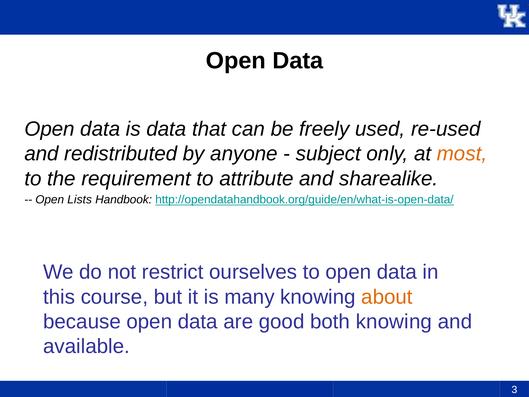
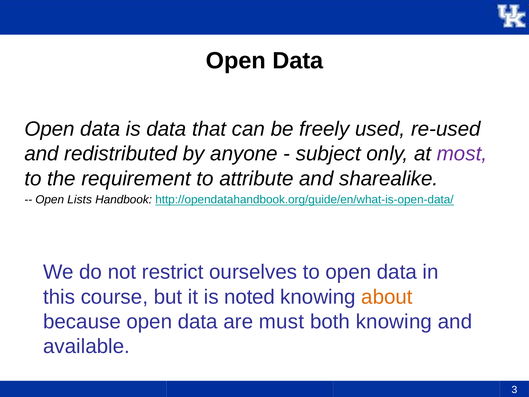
most colour: orange -> purple (462, 154)
many: many -> noted (250, 297)
good: good -> must (282, 321)
